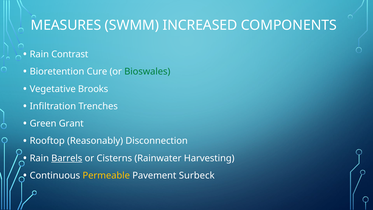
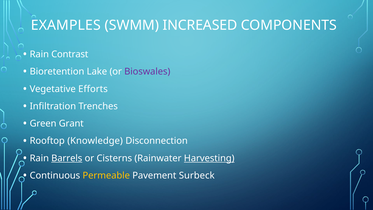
MEASURES: MEASURES -> EXAMPLES (66, 25)
Cure: Cure -> Lake (97, 72)
Bioswales colour: green -> purple (147, 72)
Brooks: Brooks -> Efforts (93, 89)
Reasonably: Reasonably -> Knowledge (95, 141)
Harvesting underline: none -> present (209, 158)
